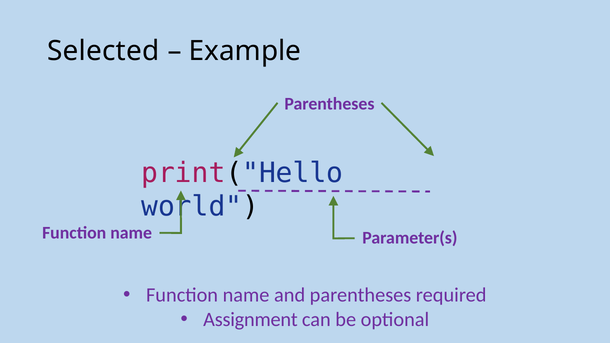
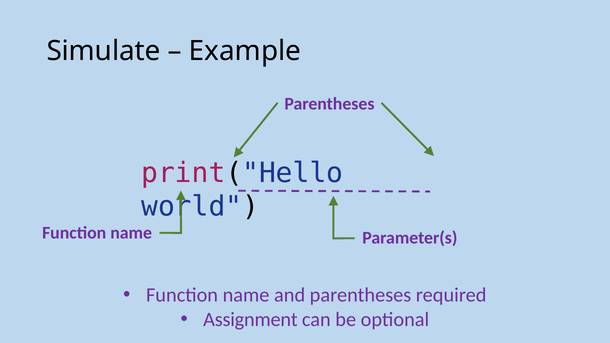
Selected: Selected -> Simulate (104, 51)
